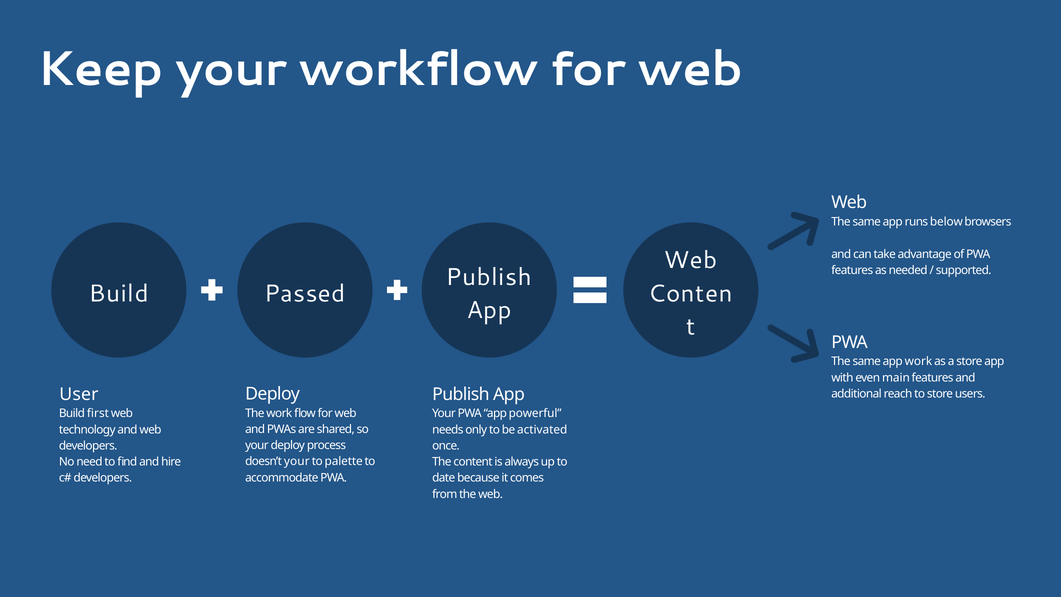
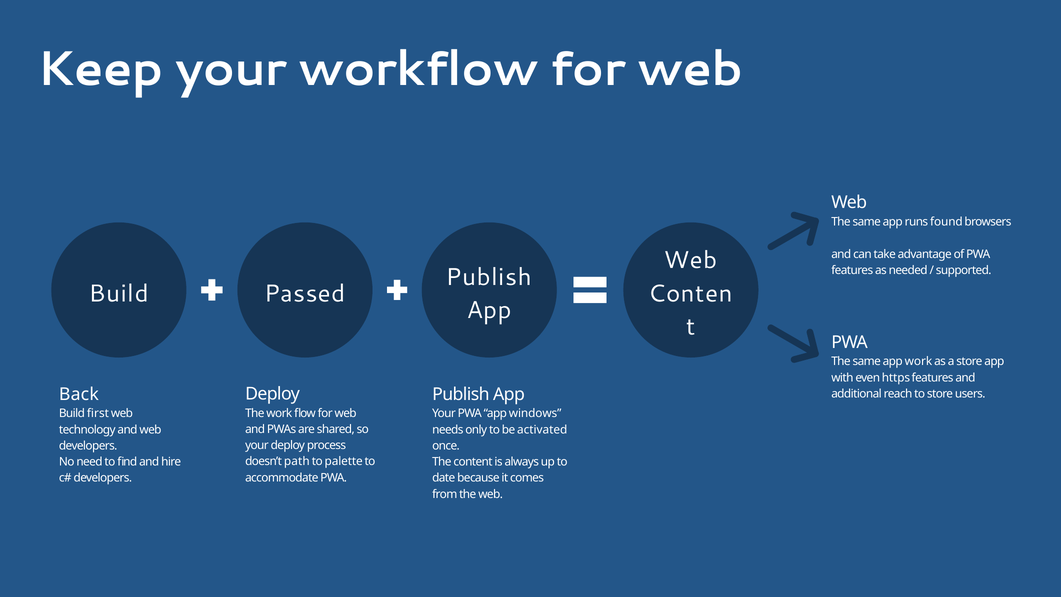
below: below -> found (946, 222)
main: main -> https (896, 377)
User: User -> Back (79, 394)
powerful: powerful -> windows (535, 413)
doesn’t your: your -> path (297, 461)
